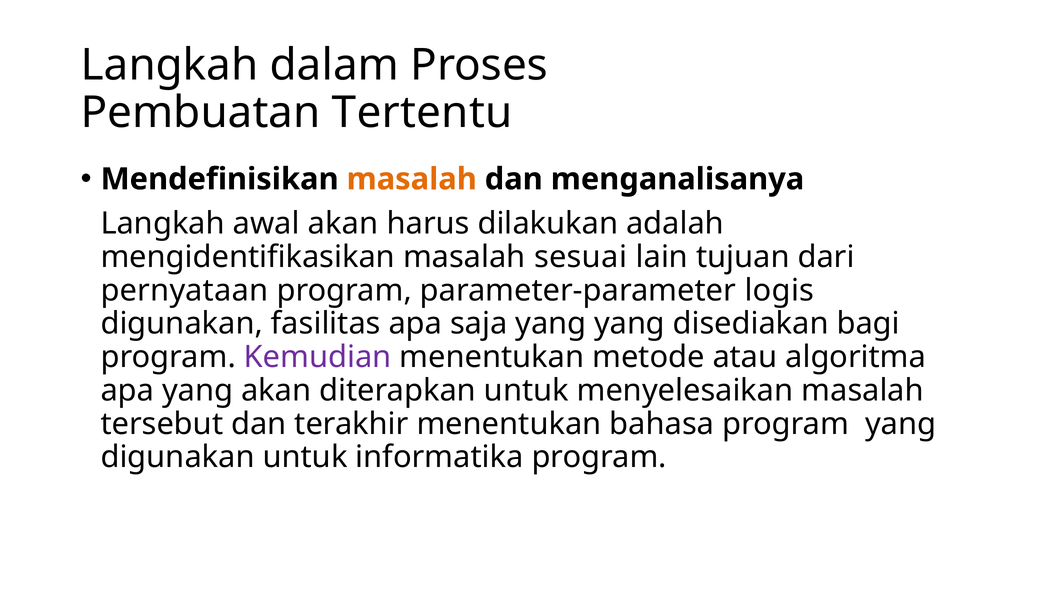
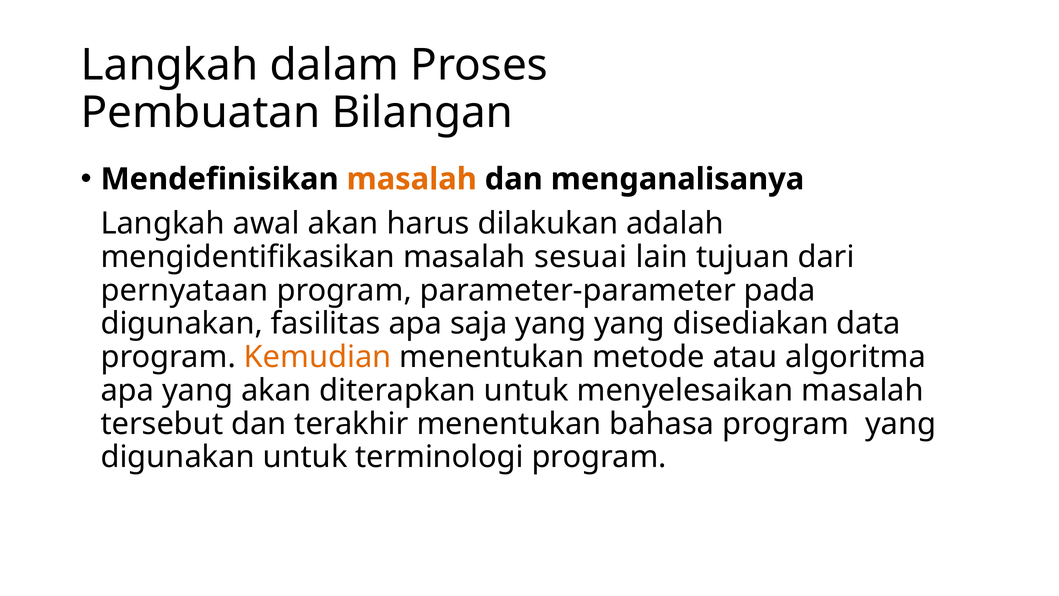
Tertentu: Tertentu -> Bilangan (422, 113)
logis: logis -> pada (780, 290)
bagi: bagi -> data (868, 324)
Kemudian colour: purple -> orange (318, 357)
informatika: informatika -> terminologi (440, 457)
